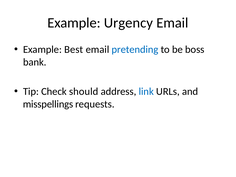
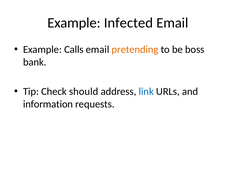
Urgency: Urgency -> Infected (128, 23)
Best: Best -> Calls (74, 50)
pretending colour: blue -> orange (135, 50)
misspellings: misspellings -> information (48, 104)
